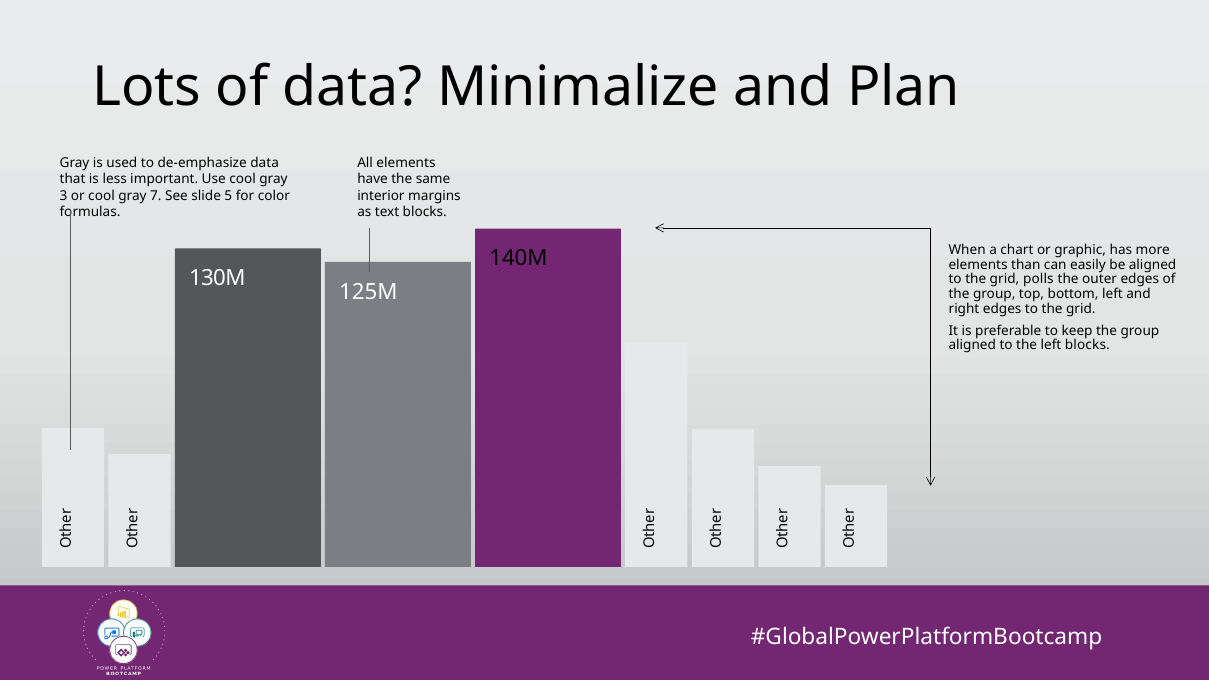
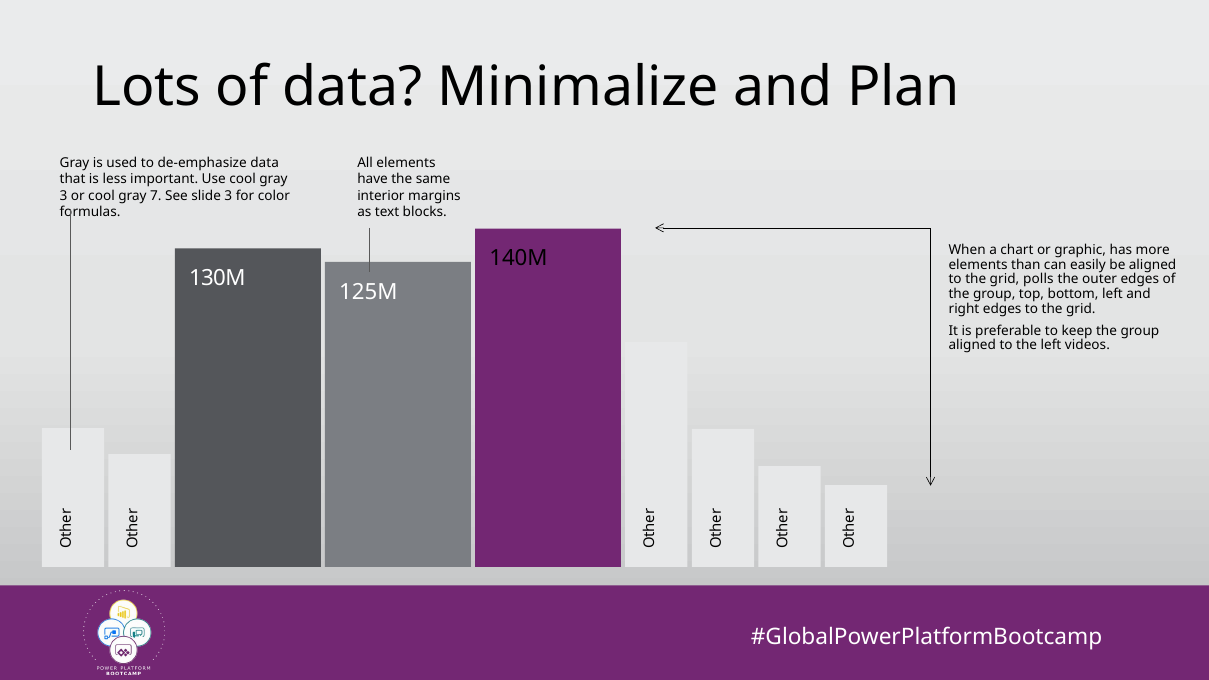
slide 5: 5 -> 3 (228, 196)
left blocks: blocks -> videos (1087, 345)
